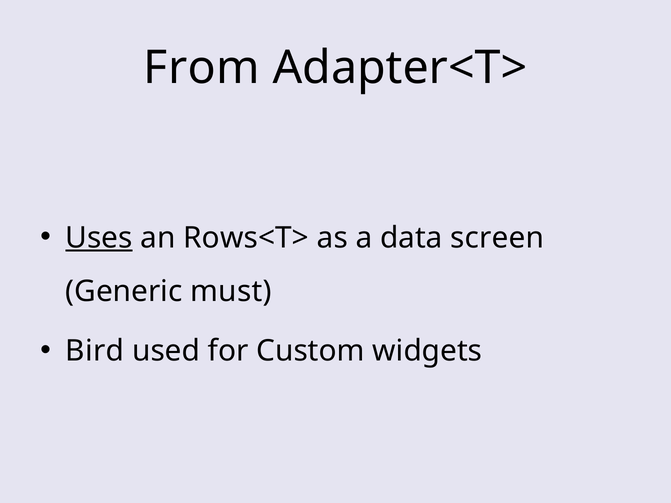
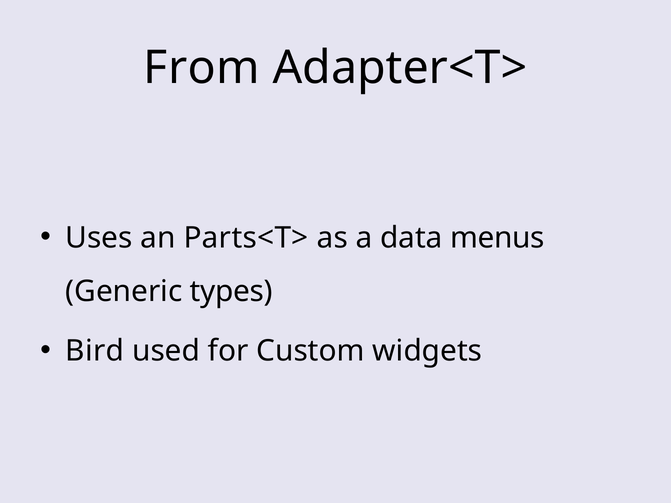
Uses underline: present -> none (99, 238)
Rows<T>: Rows<T> -> Parts<T> (246, 238)
screen: screen -> menus (497, 238)
must: must -> types (231, 292)
